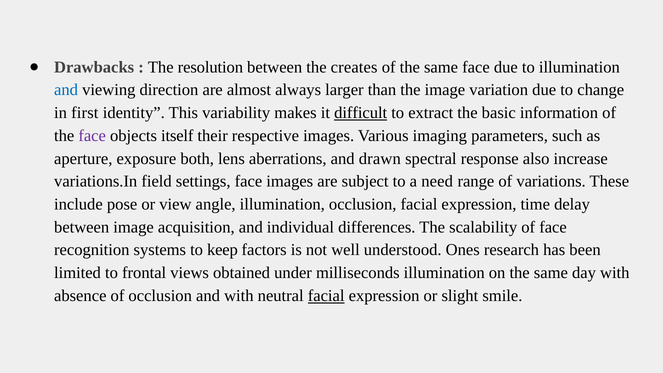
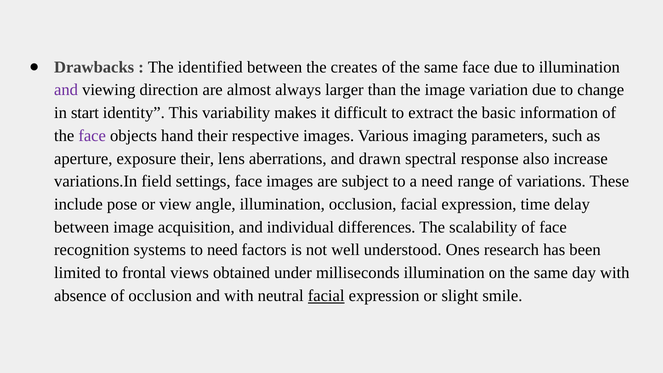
resolution: resolution -> identified (210, 67)
and colour: blue -> purple (66, 90)
first: first -> start (85, 113)
difficult underline: present -> none (361, 113)
itself: itself -> hand (177, 136)
exposure both: both -> their (197, 159)
to keep: keep -> need (222, 250)
